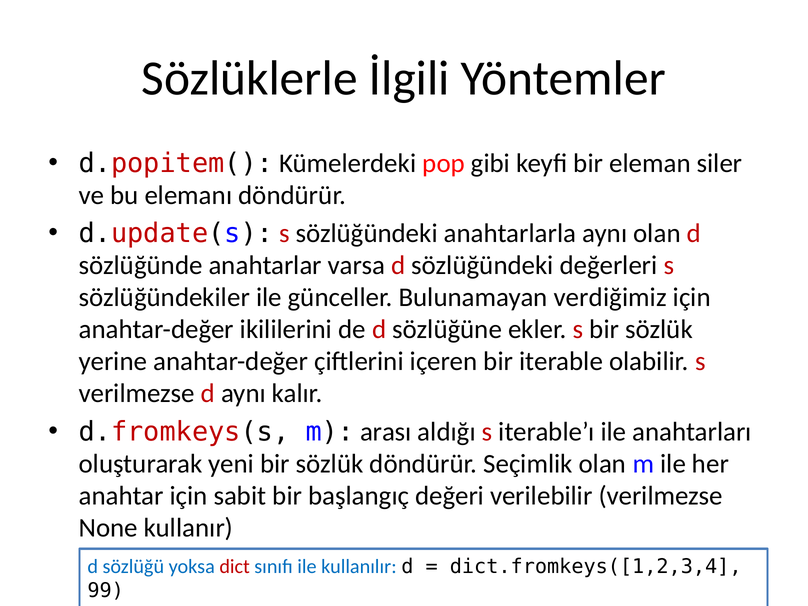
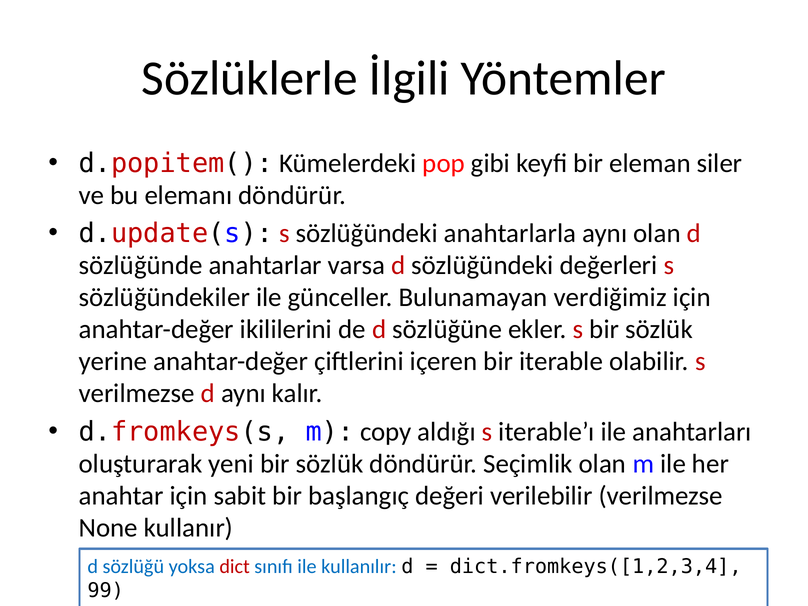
arası: arası -> copy (386, 432)
